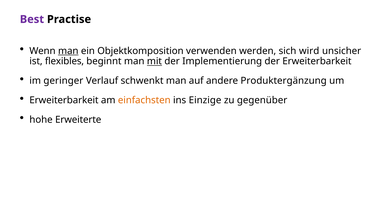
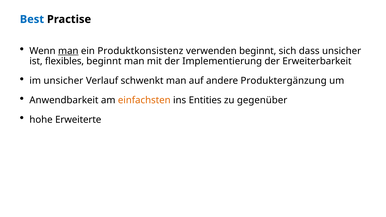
Best colour: purple -> blue (32, 19)
Objektkomposition: Objektkomposition -> Produktkonsistenz (140, 51)
verwenden werden: werden -> beginnt (258, 51)
wird: wird -> dass (309, 51)
mit underline: present -> none (154, 61)
im geringer: geringer -> unsicher (63, 81)
Erweiterbarkeit: Erweiterbarkeit -> Anwendbarkeit (64, 100)
Einzige: Einzige -> Entities (205, 100)
